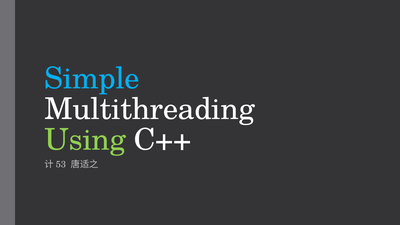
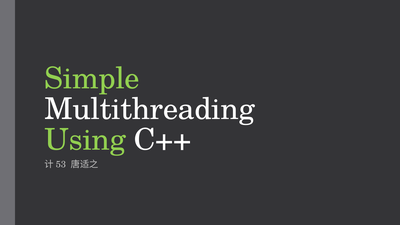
Simple colour: light blue -> light green (92, 79)
